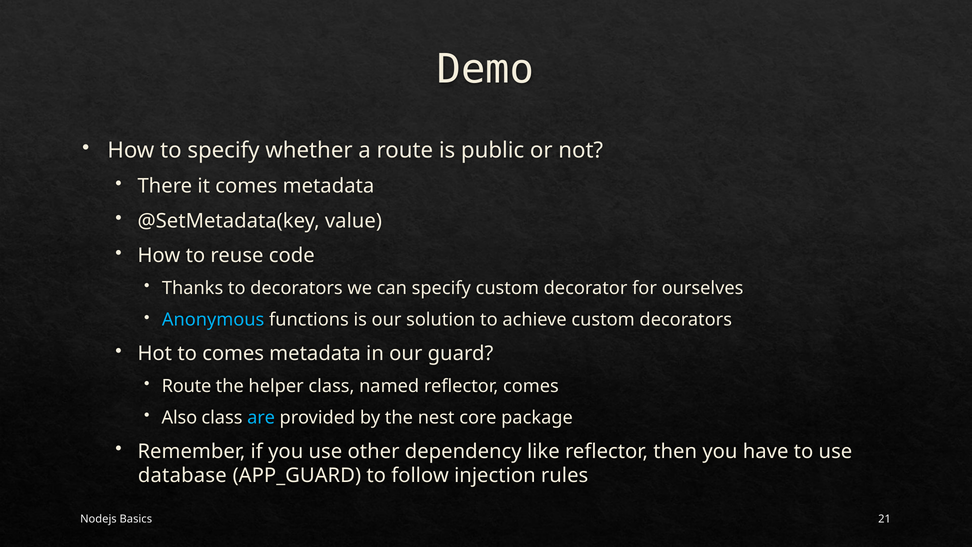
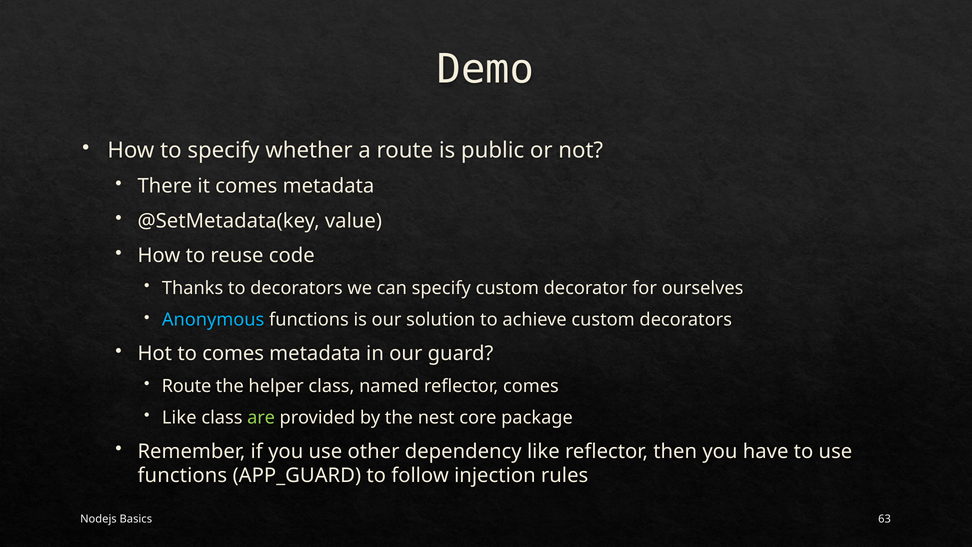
Also: Also -> Like (179, 418)
are colour: light blue -> light green (261, 418)
database: database -> functions (182, 475)
21: 21 -> 63 (885, 519)
